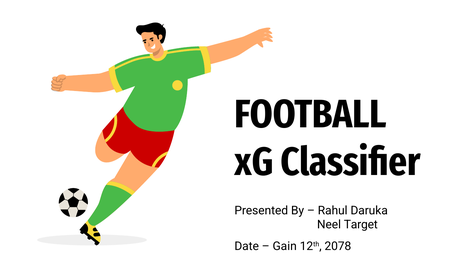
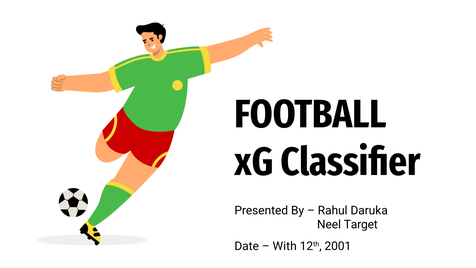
Gain: Gain -> With (285, 246)
2078: 2078 -> 2001 (338, 246)
